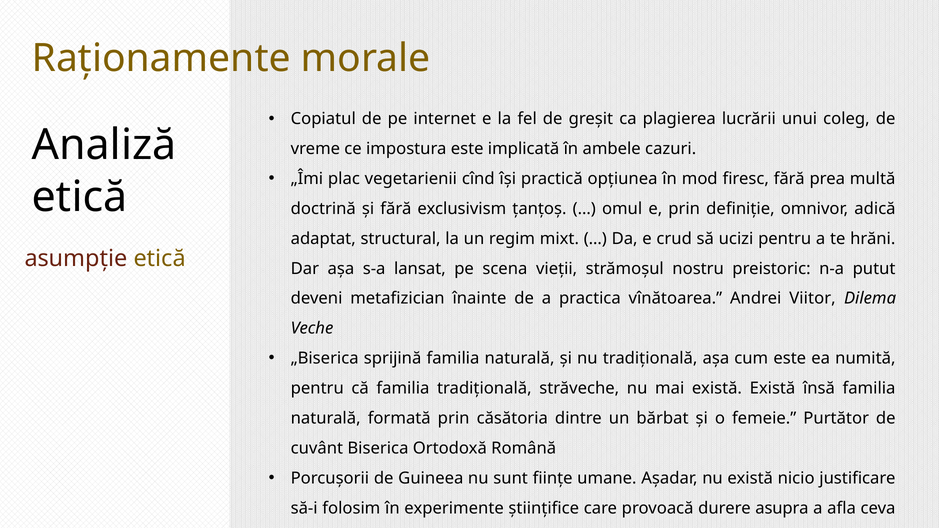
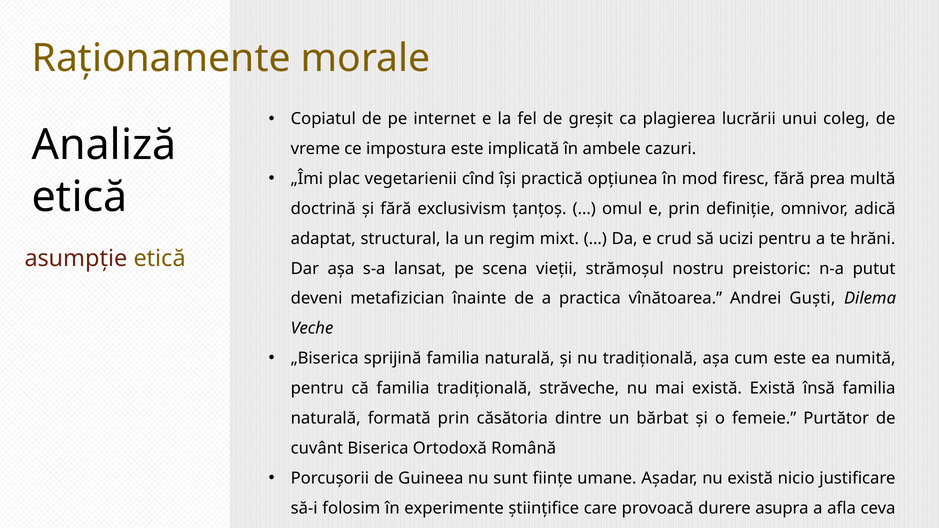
Andrei Viitor: Viitor -> Guști (812, 299)
